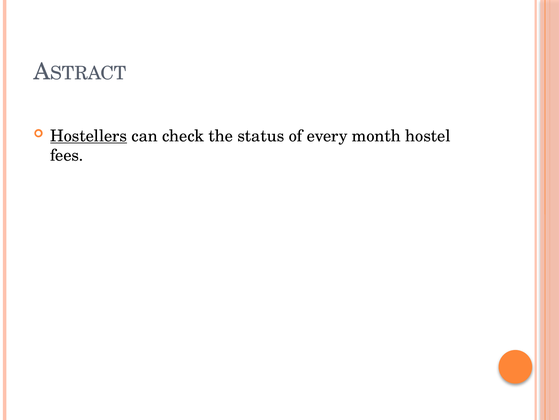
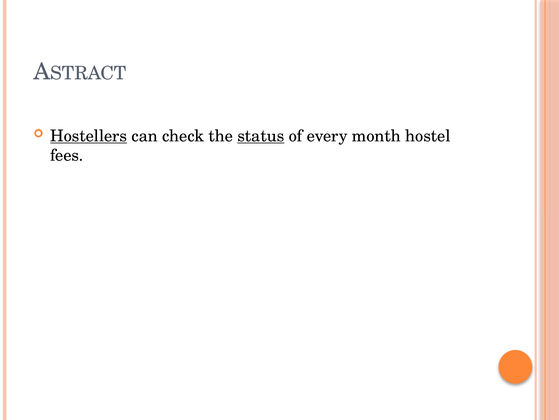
status underline: none -> present (261, 136)
